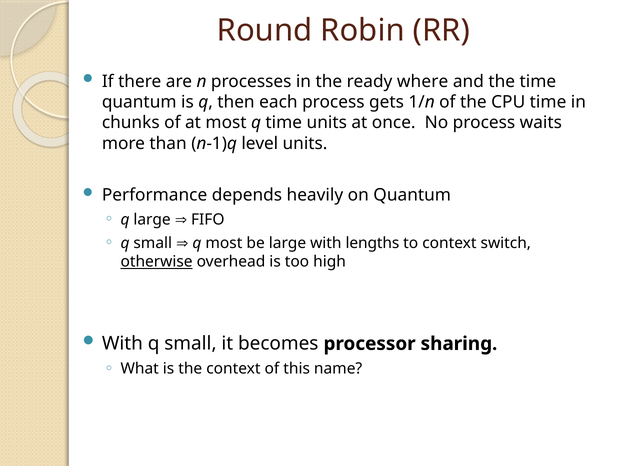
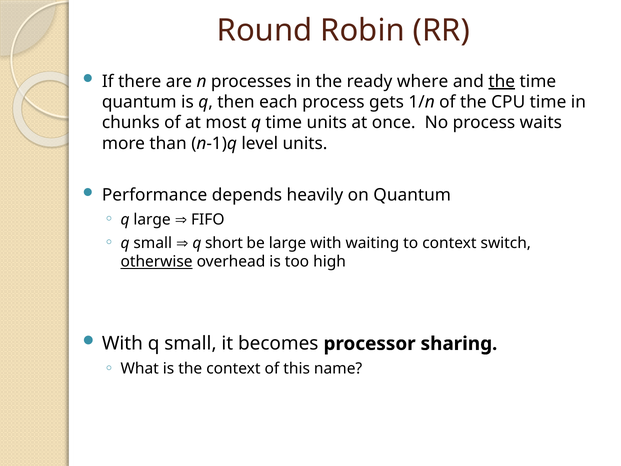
the underline: none -> present (502, 81)
q most: most -> short (224, 243)
lengths: lengths -> waiting (372, 243)
